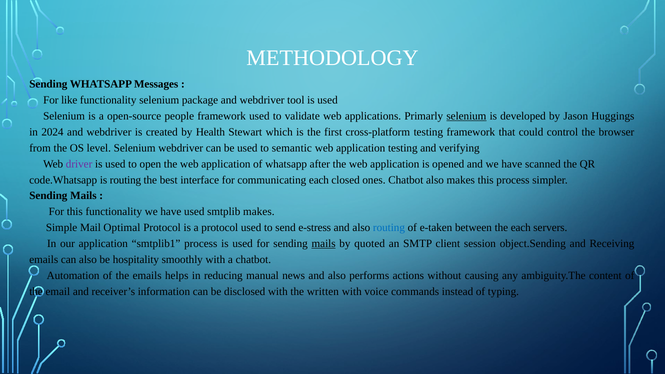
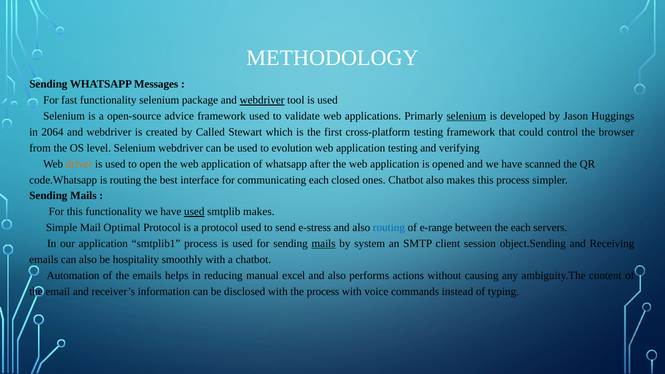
like: like -> fast (69, 100)
webdriver underline: none -> present (262, 100)
people: people -> advice (179, 116)
2024: 2024 -> 2064 (52, 132)
Health: Health -> Called (210, 132)
semantic: semantic -> evolution (292, 148)
driver colour: purple -> orange (79, 164)
used underline: none -> present (194, 212)
e-taken: e-taken -> e-range (436, 228)
quoted: quoted -> system (370, 244)
news: news -> excel (294, 276)
the written: written -> process (323, 292)
